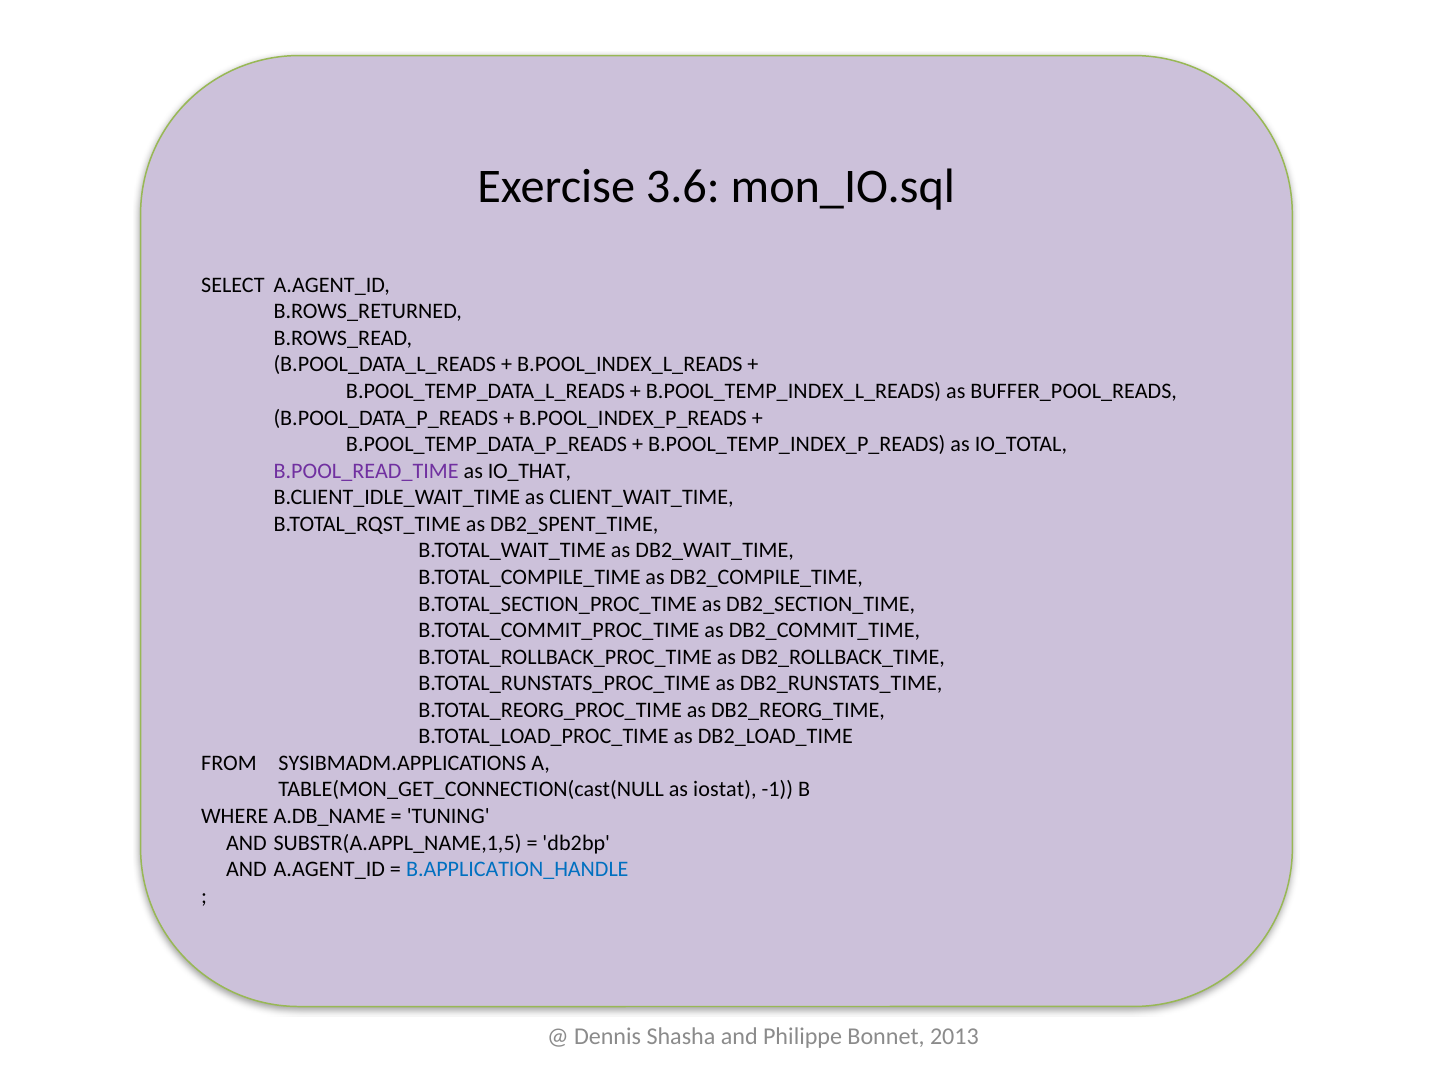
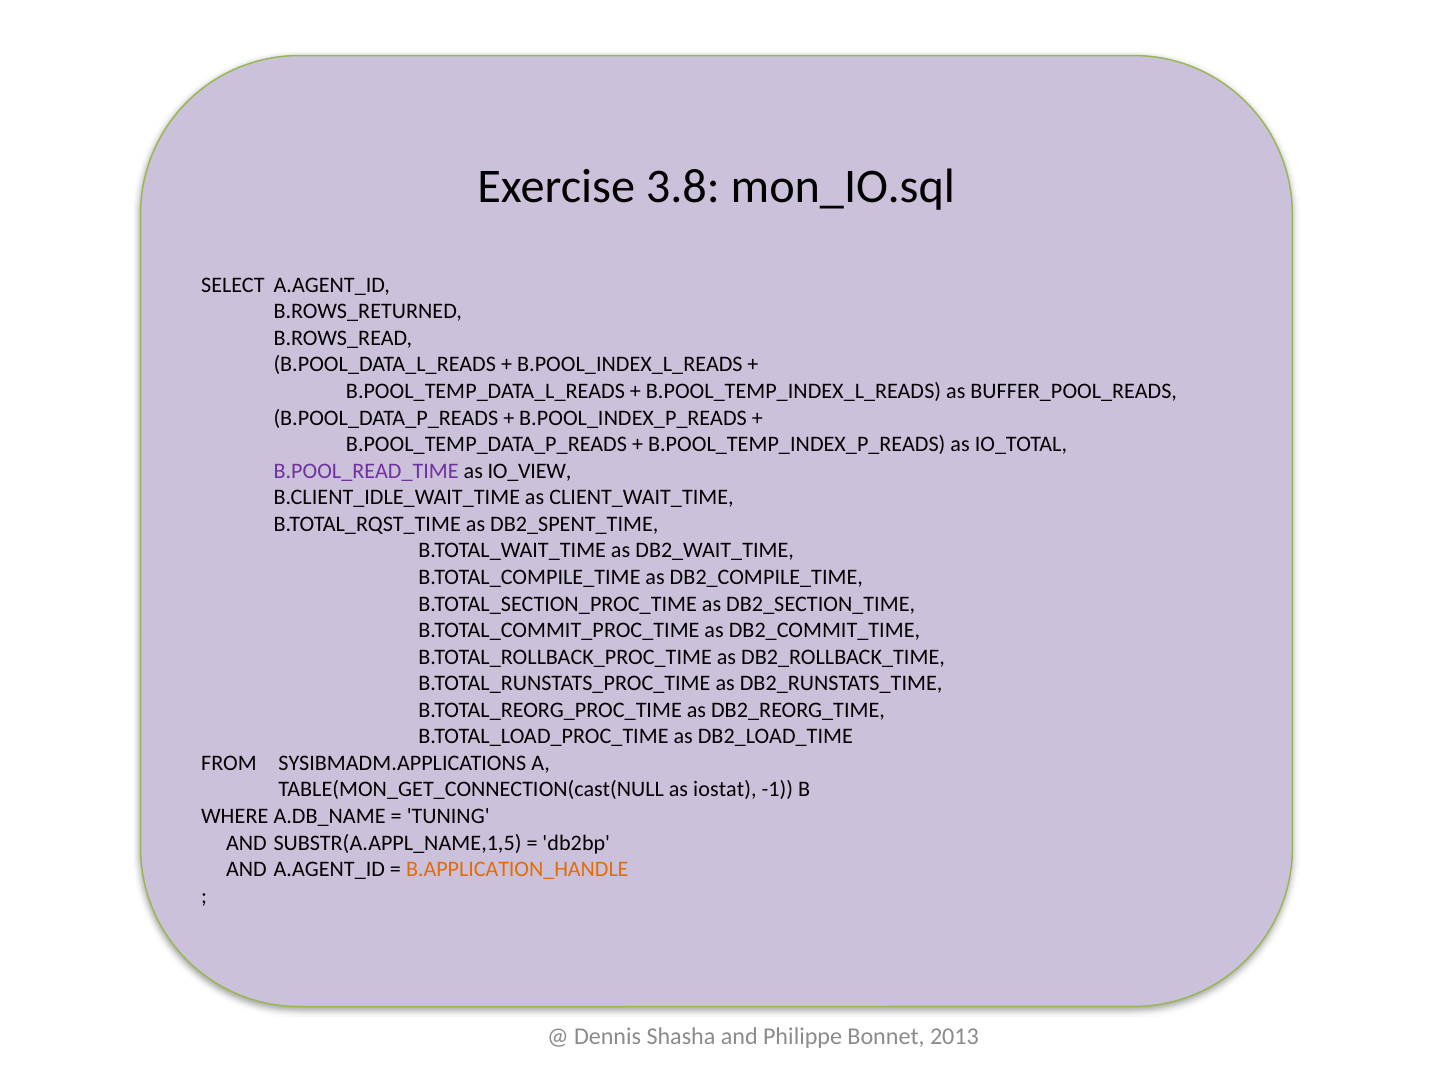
3.6: 3.6 -> 3.8 (683, 187)
IO_THAT: IO_THAT -> IO_VIEW (529, 471)
B.APPLICATION_HANDLE colour: blue -> orange (517, 869)
